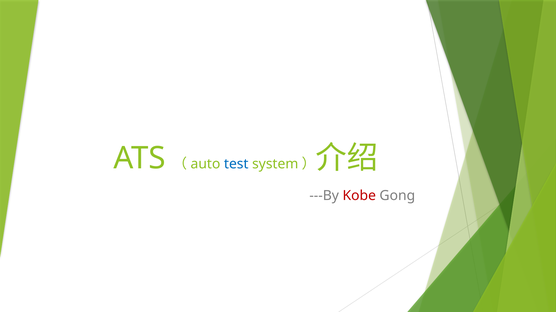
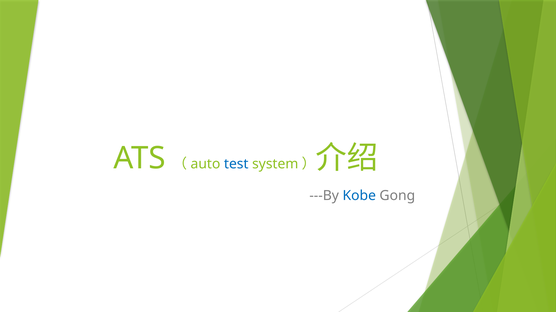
Kobe colour: red -> blue (359, 196)
